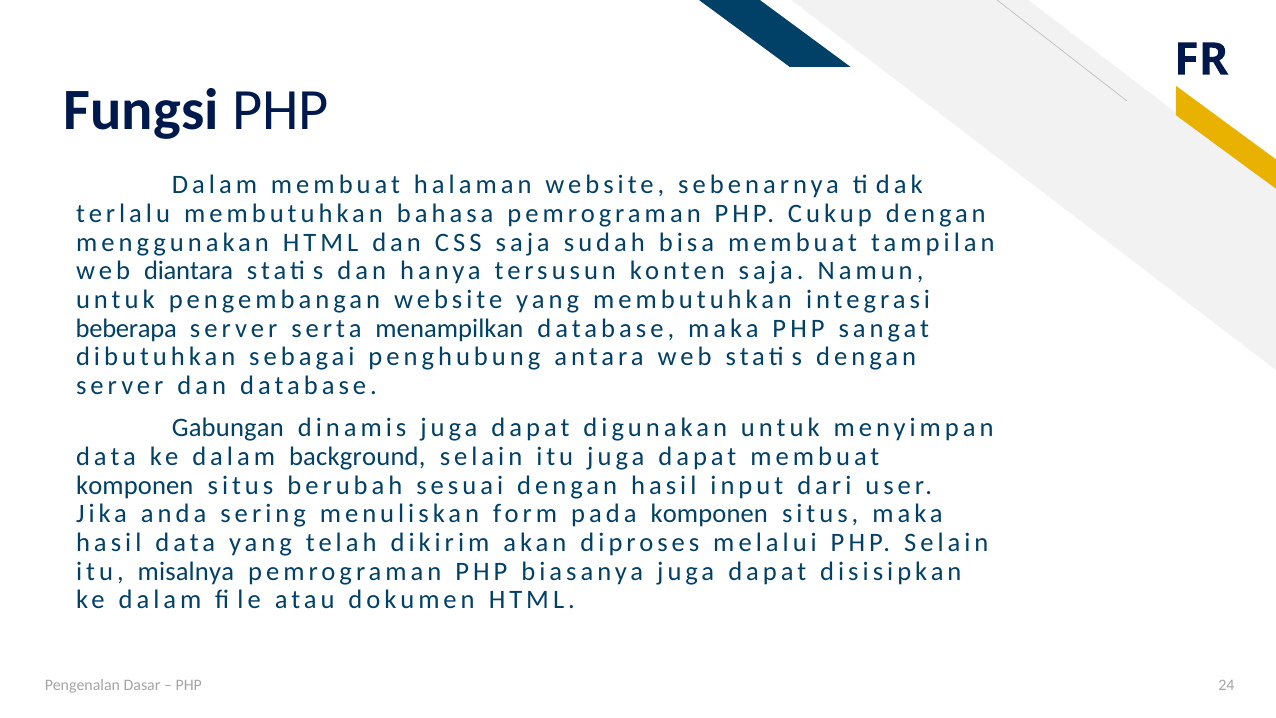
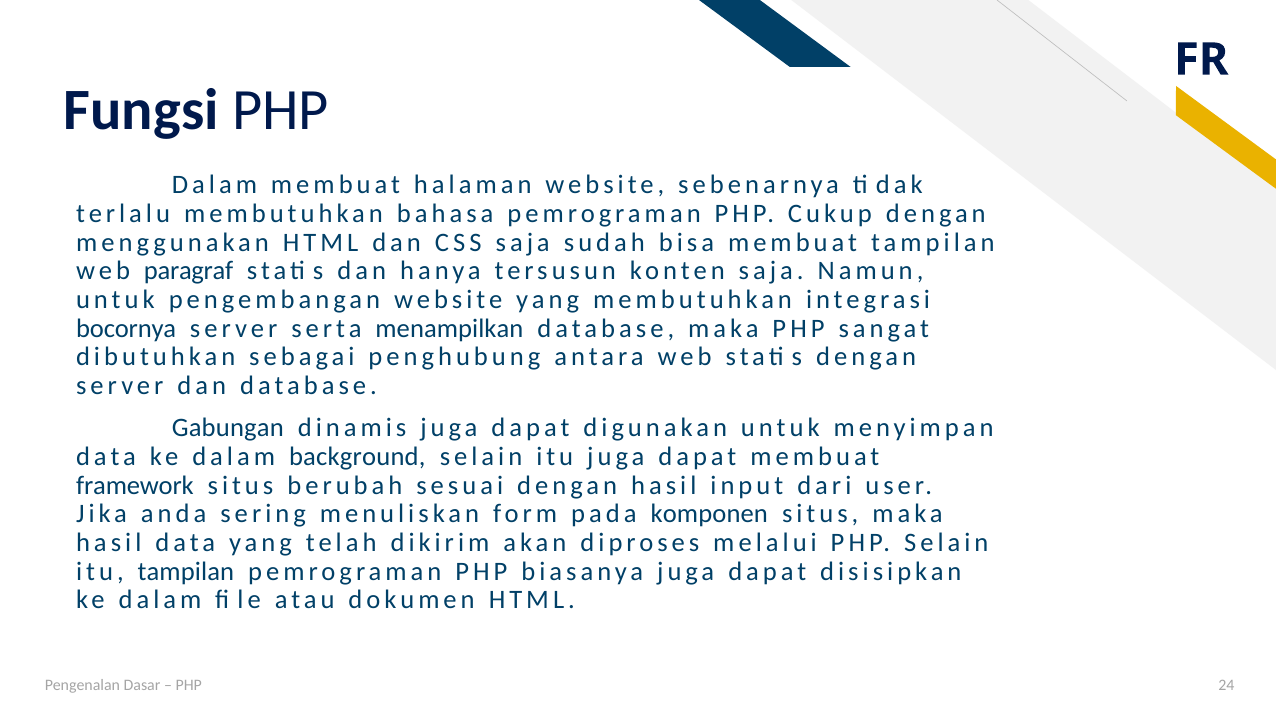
diantara: diantara -> paragraf (189, 271)
beberapa: beberapa -> bocornya (126, 328)
komponen: komponen -> framework (135, 485)
itu misalnya: misalnya -> tampilan (186, 571)
